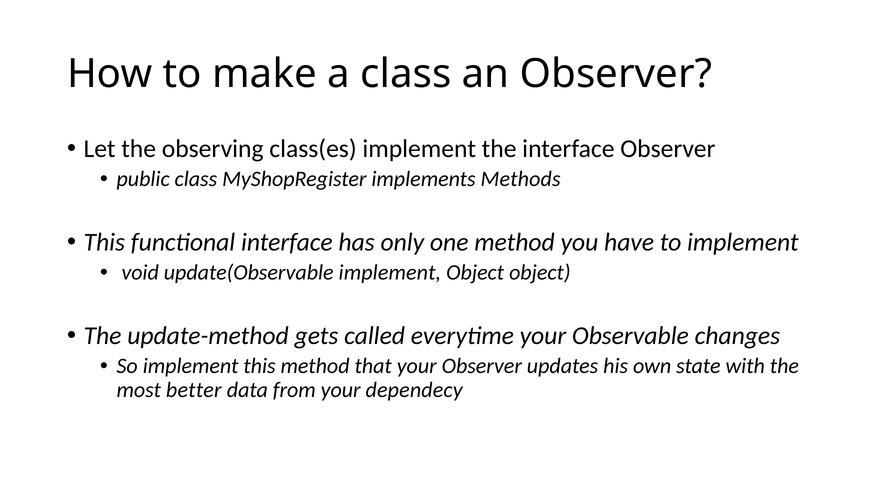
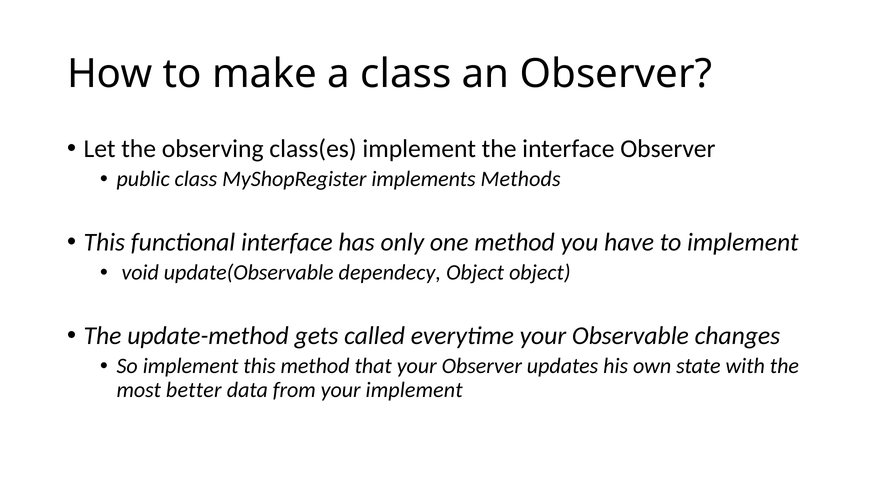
update(Observable implement: implement -> dependecy (390, 273)
your dependecy: dependecy -> implement (414, 390)
